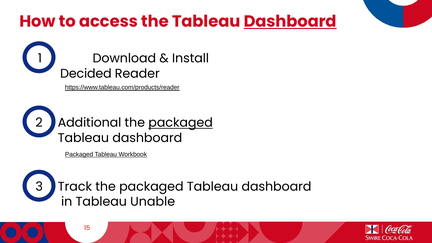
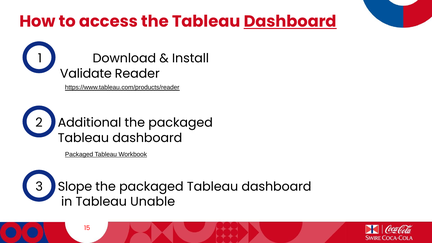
Decided: Decided -> Validate (86, 74)
packaged underline: present -> none (181, 123)
Track: Track -> Slope (75, 187)
